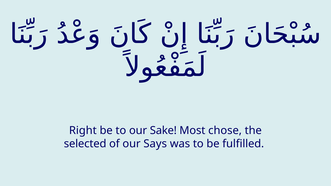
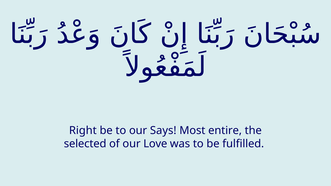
Sake: Sake -> Says (163, 131)
chose: chose -> entire (225, 131)
Says: Says -> Love (155, 144)
